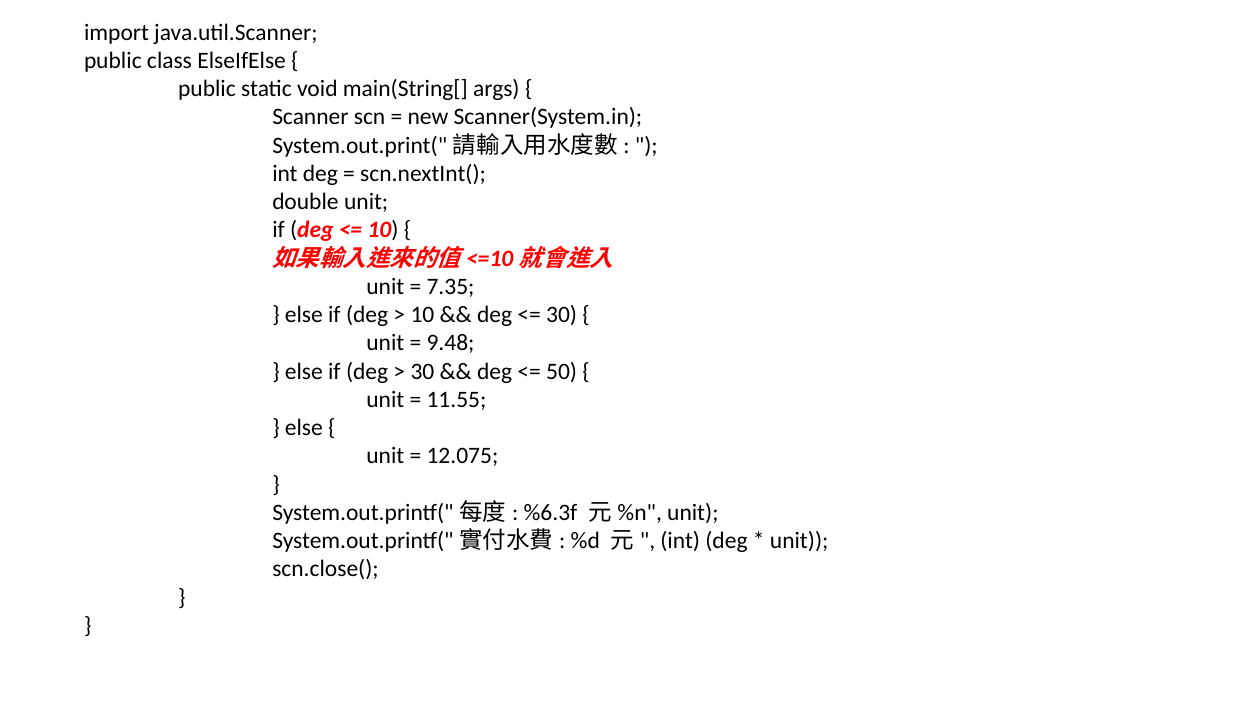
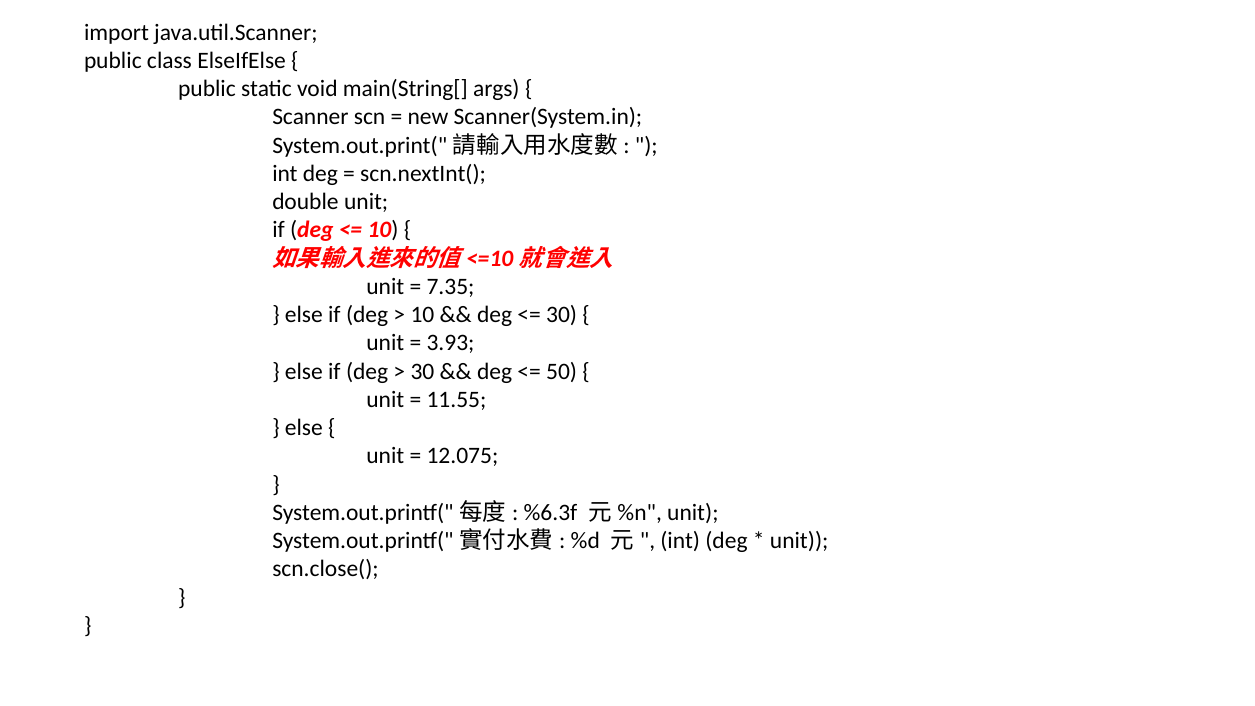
9.48: 9.48 -> 3.93 (451, 343)
